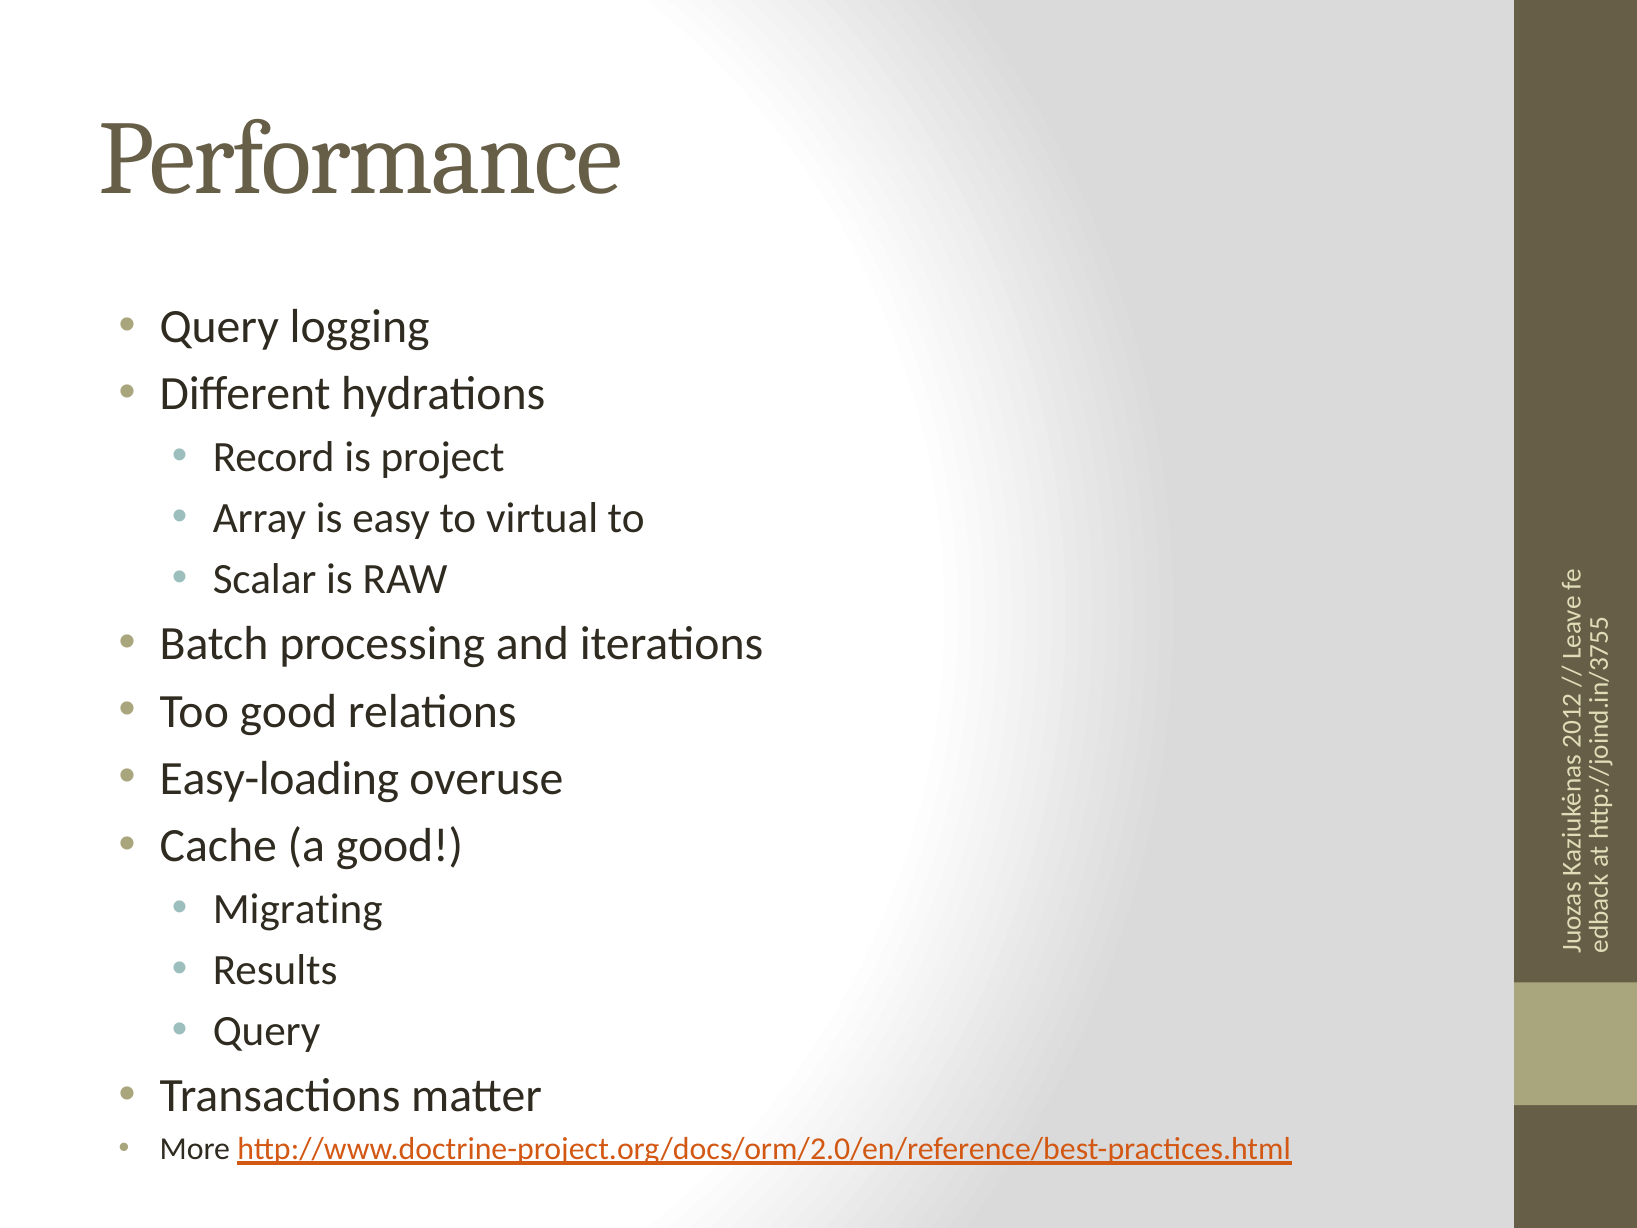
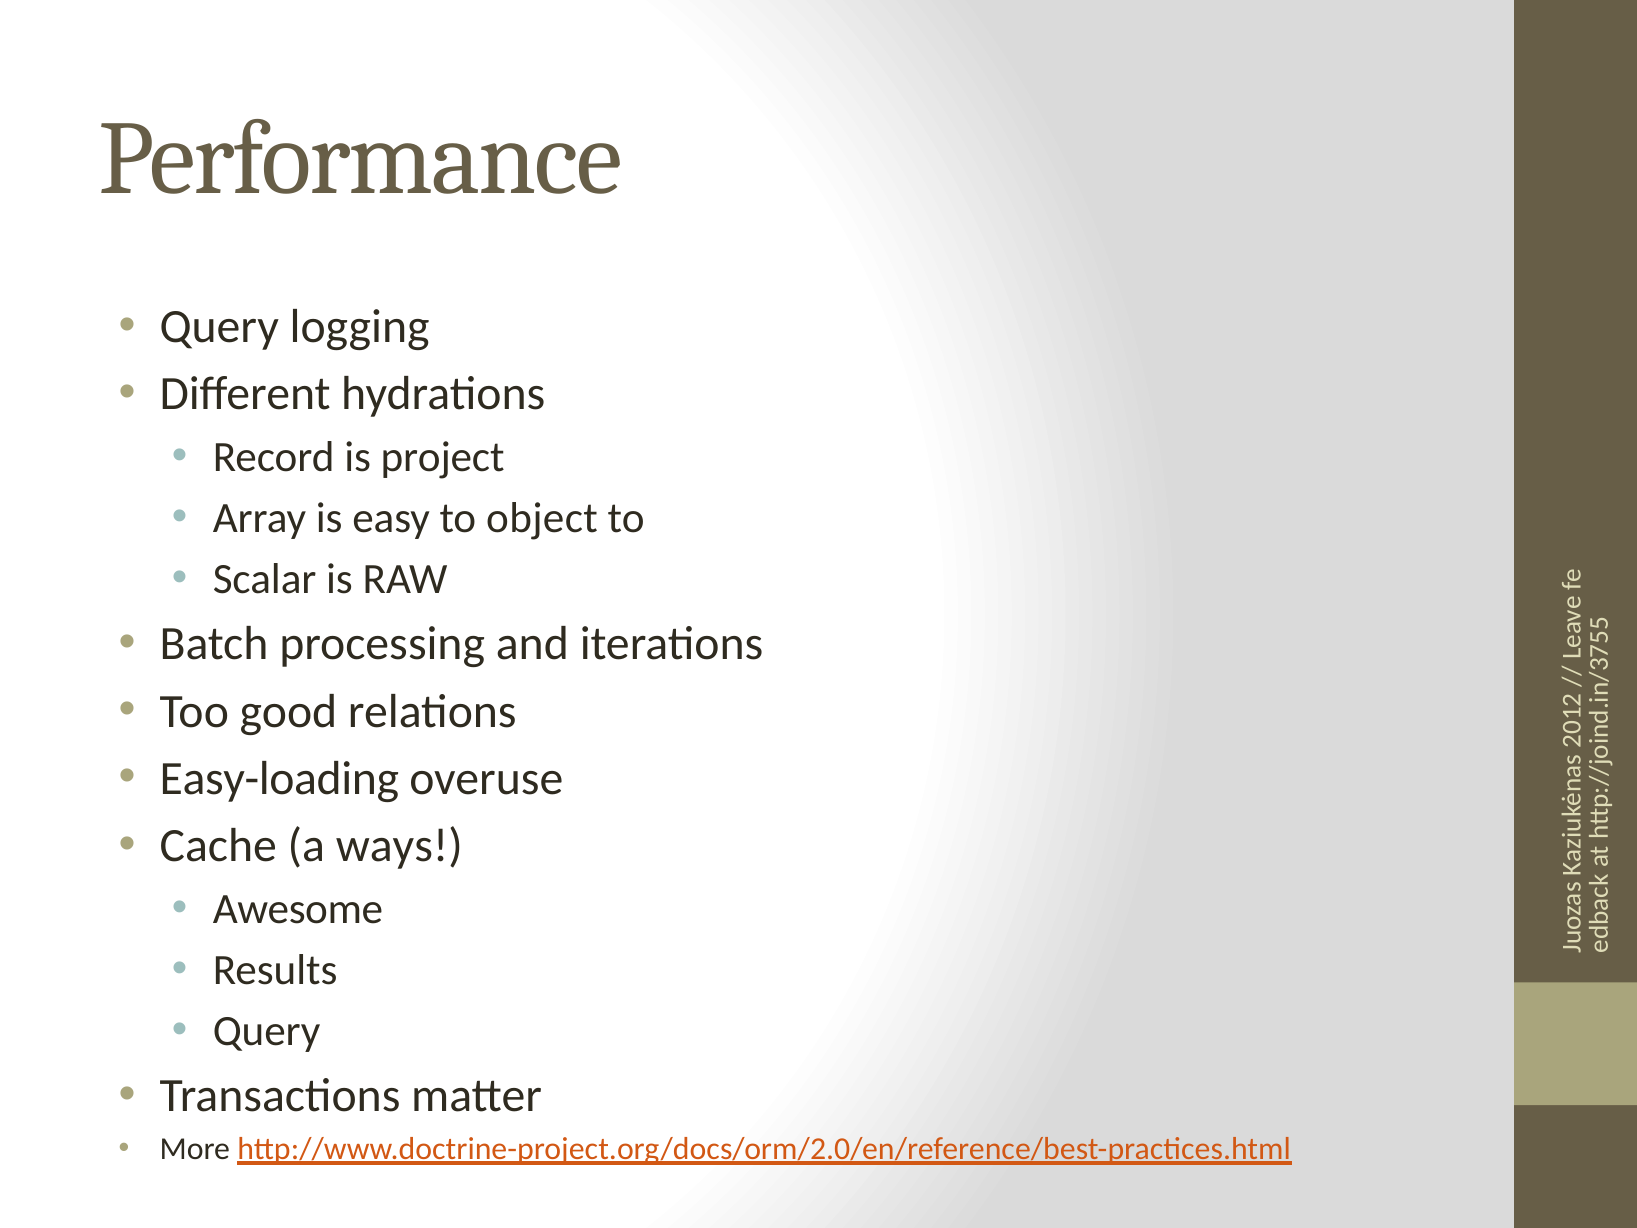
virtual: virtual -> object (542, 518)
a good: good -> ways (399, 846)
Migrating: Migrating -> Awesome (298, 909)
